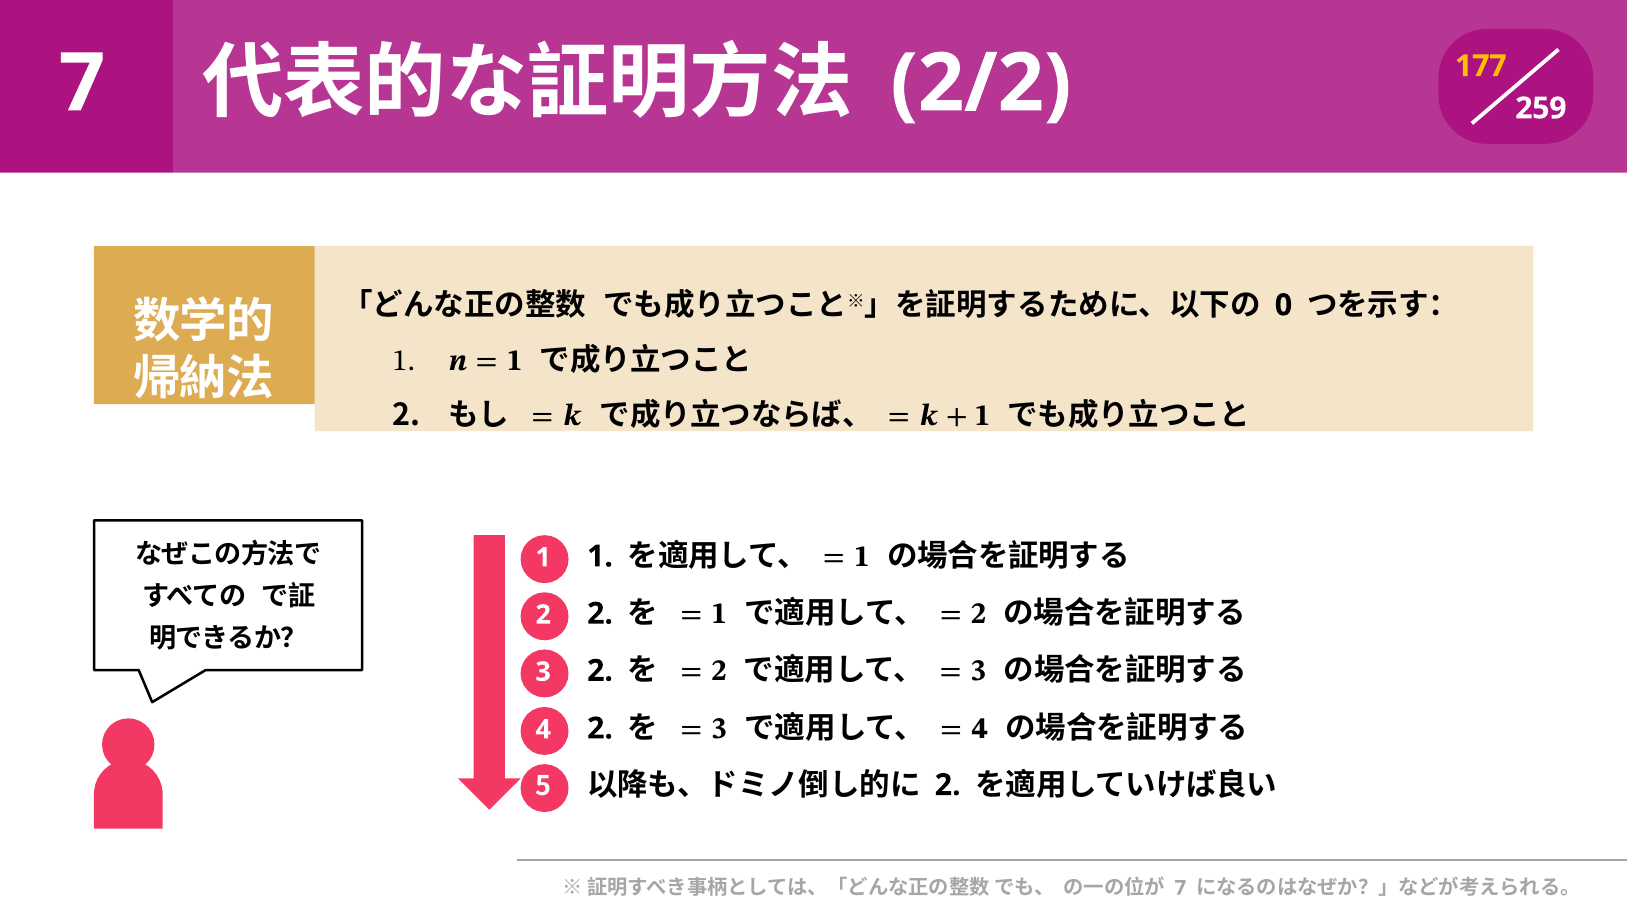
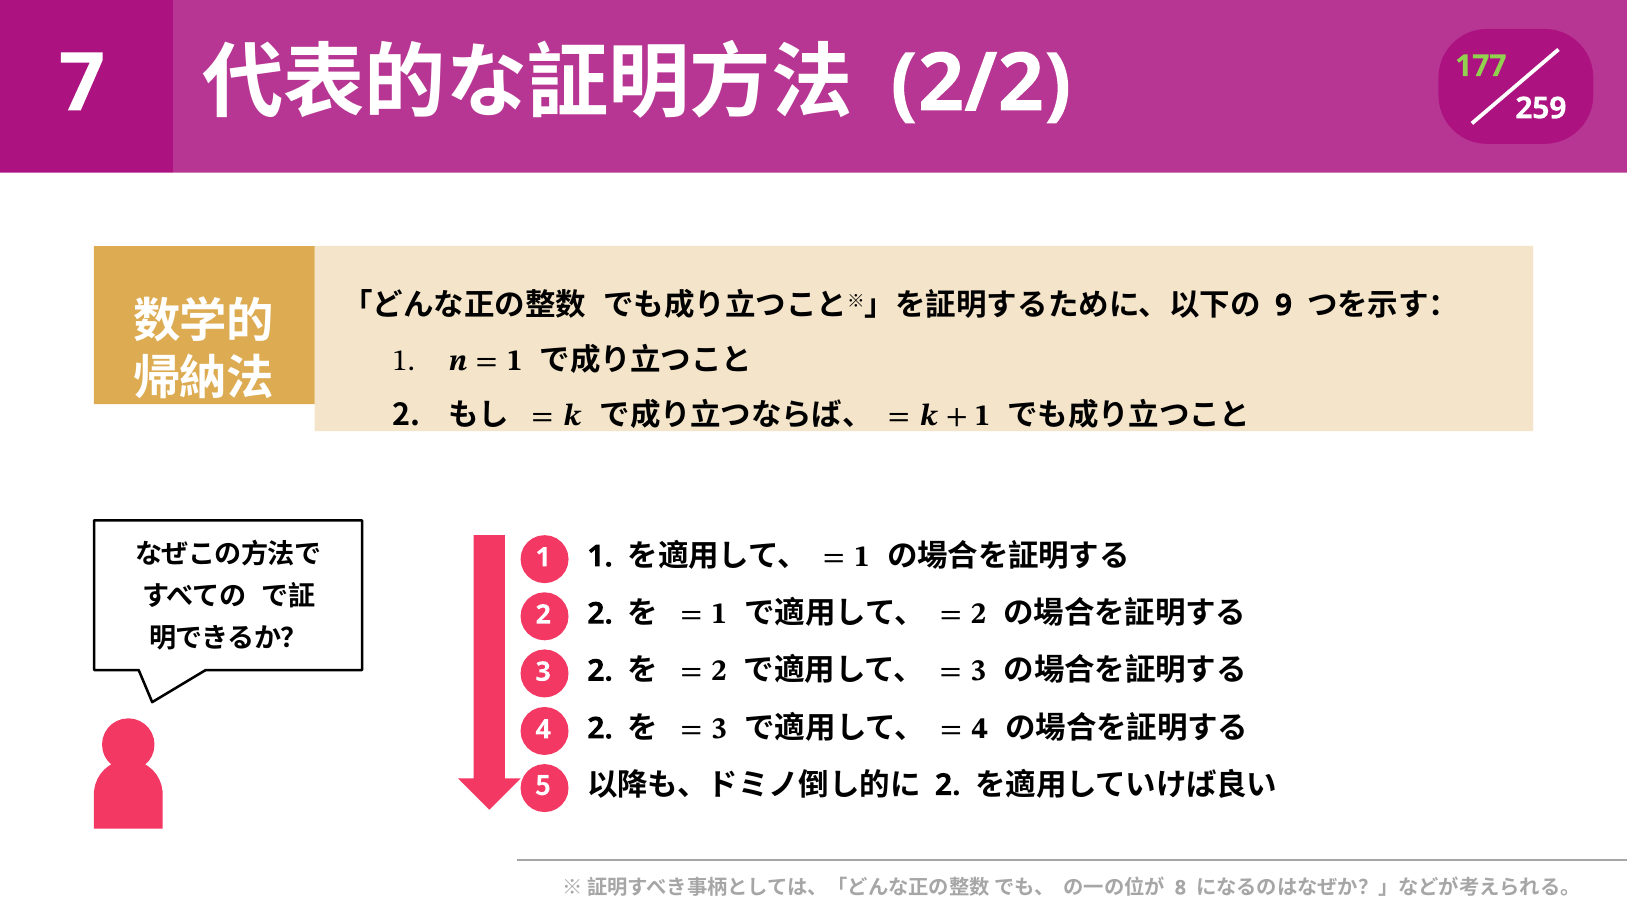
177 colour: yellow -> light green (1481, 66)
0: 0 -> 9 (1283, 305)
7: 7 -> 8 (1180, 888)
